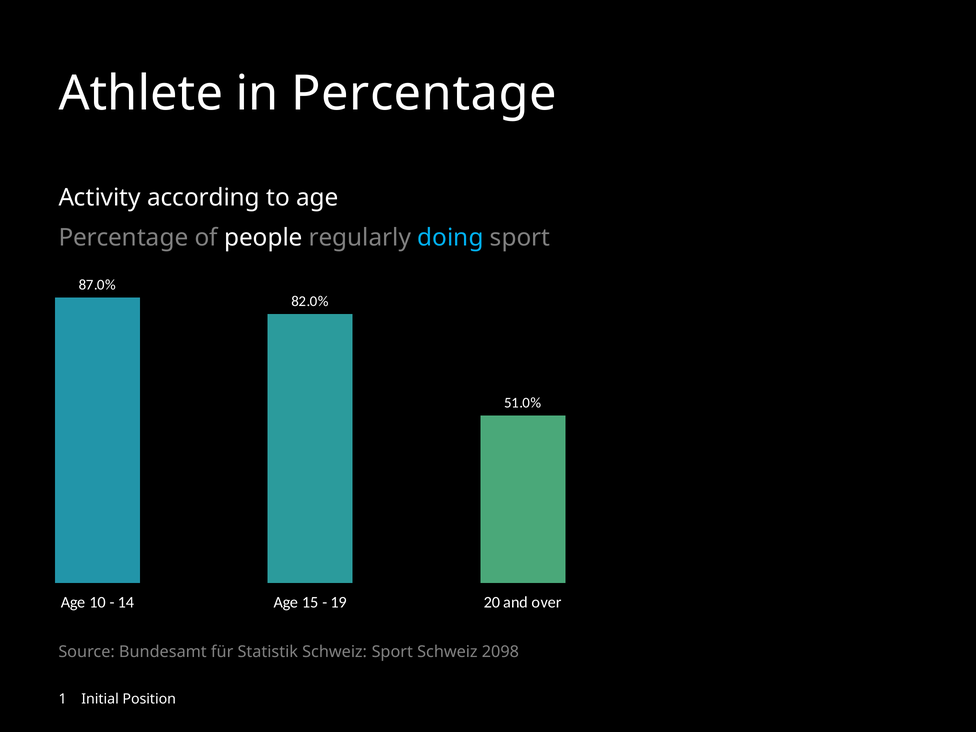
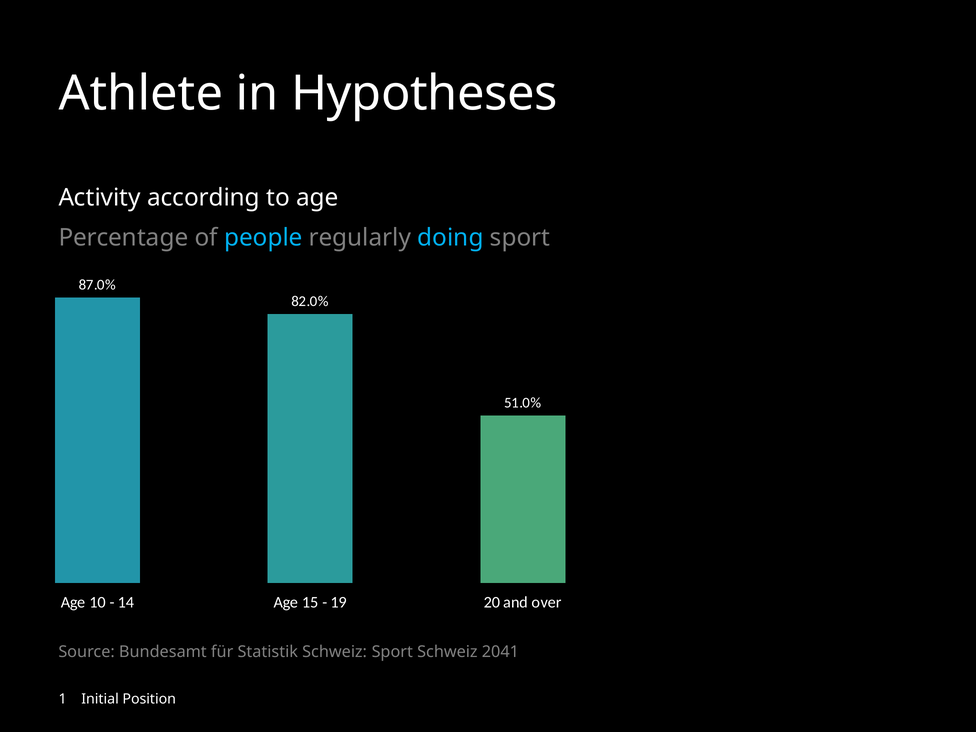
in Percentage: Percentage -> Hypotheses (424, 94)
people colour: white -> light blue (263, 238)
2098: 2098 -> 2041 (500, 652)
